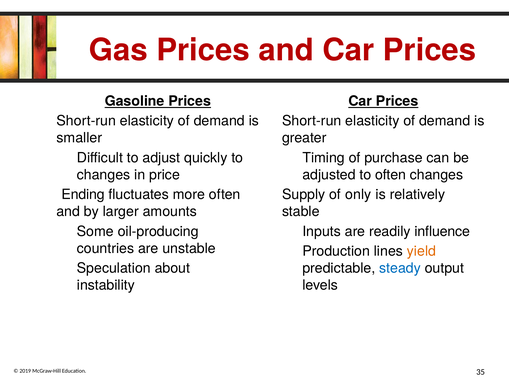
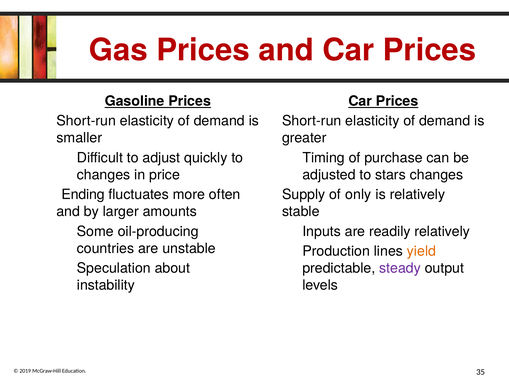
to often: often -> stars (390, 175)
readily influence: influence -> relatively (442, 231)
steady colour: blue -> purple (400, 268)
